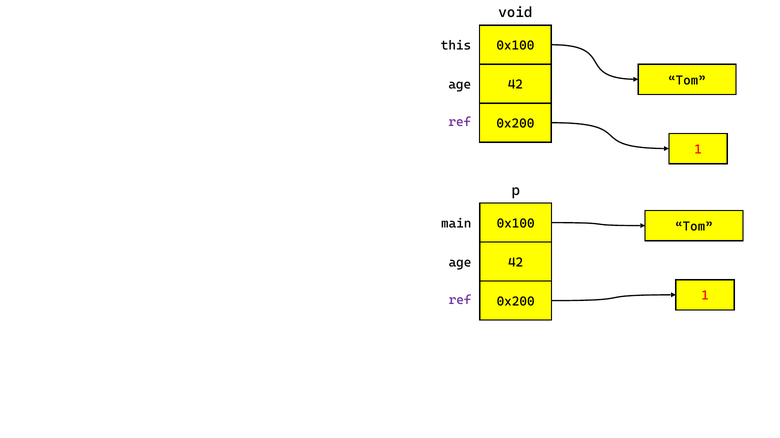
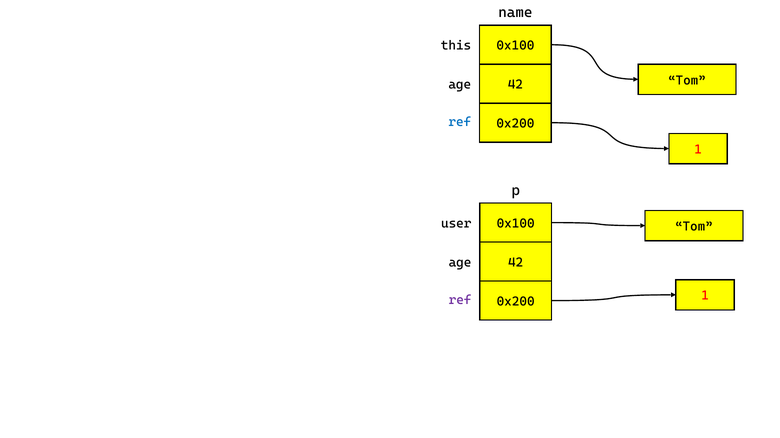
void: void -> name (515, 13)
ref colour: purple -> blue (460, 122)
main: main -> user (456, 224)
